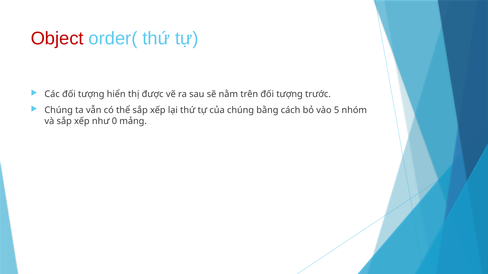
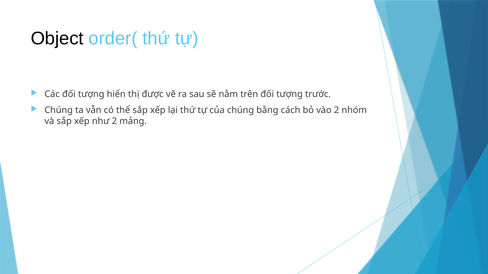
Object colour: red -> black (57, 38)
vào 5: 5 -> 2 (337, 111)
như 0: 0 -> 2 (114, 121)
